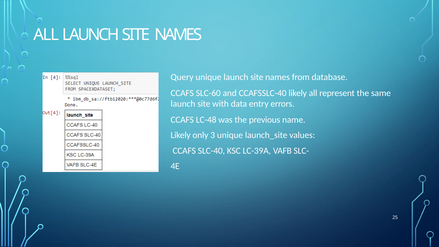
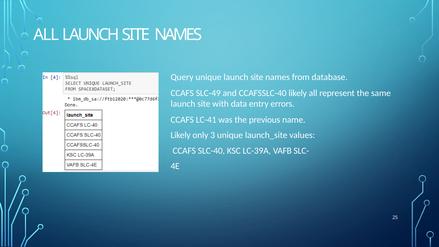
SLC-60: SLC-60 -> SLC-49 (208, 93)
LC-48: LC-48 -> LC-41 (206, 120)
